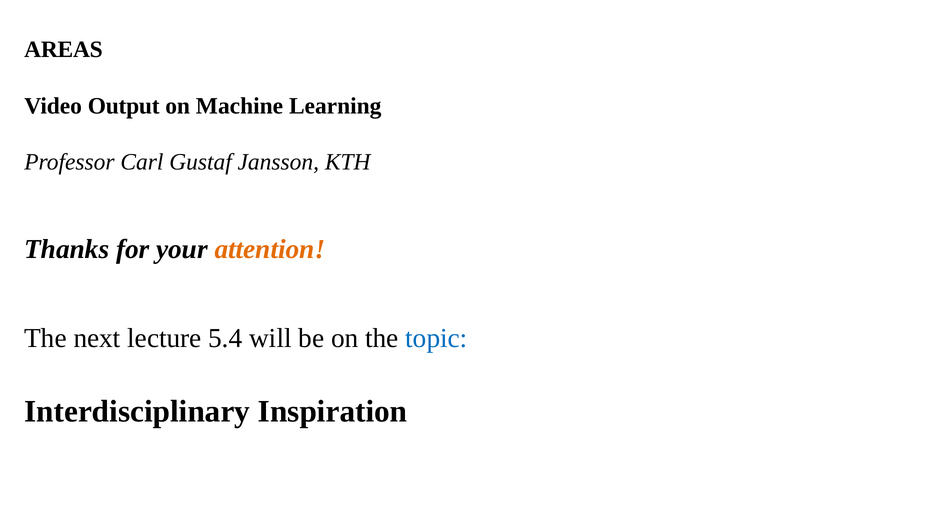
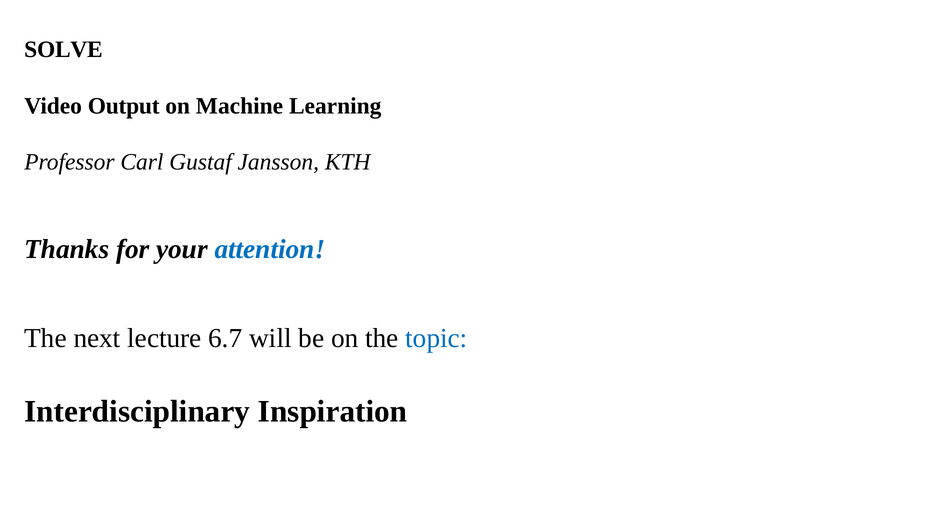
AREAS: AREAS -> SOLVE (63, 49)
attention colour: orange -> blue (270, 249)
5.4: 5.4 -> 6.7 (225, 338)
